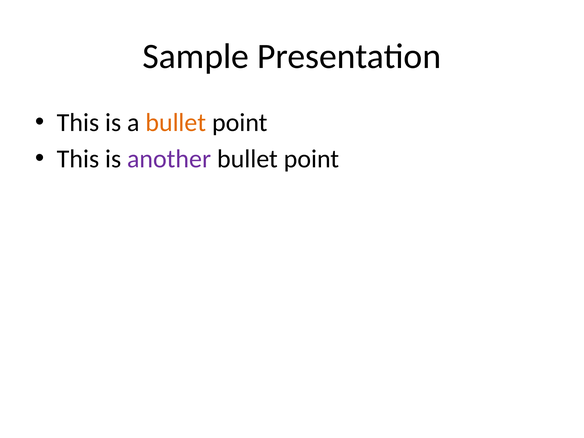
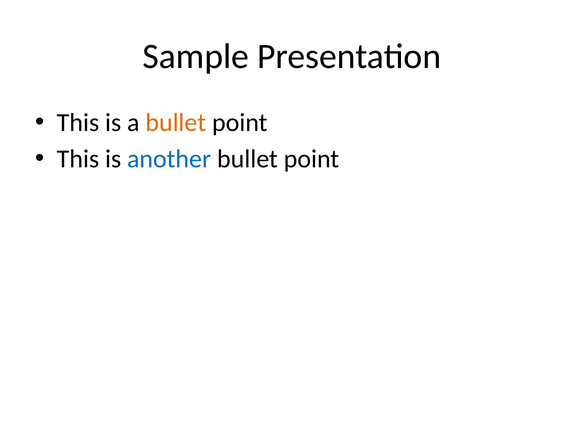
another colour: purple -> blue (169, 159)
